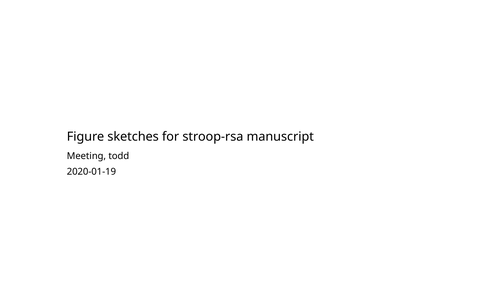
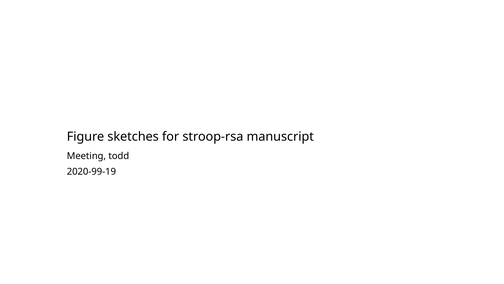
2020-01-19: 2020-01-19 -> 2020-99-19 (91, 171)
